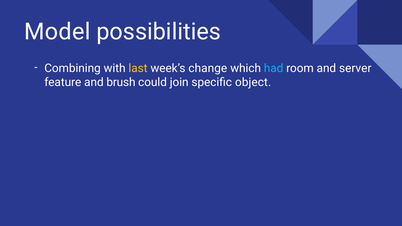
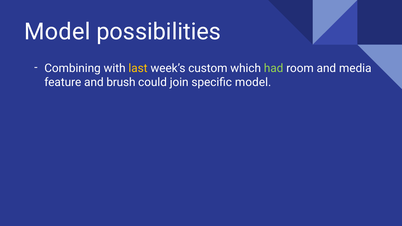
change: change -> custom (208, 68)
had colour: light blue -> light green (274, 68)
server: server -> media (355, 68)
specific object: object -> model (253, 82)
